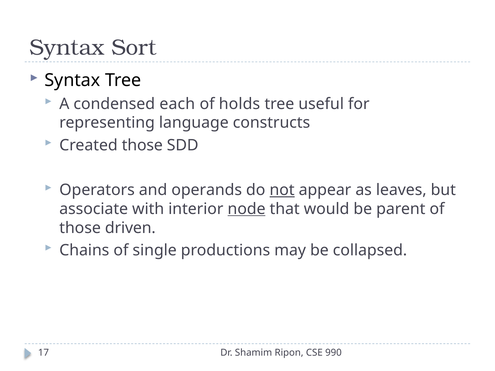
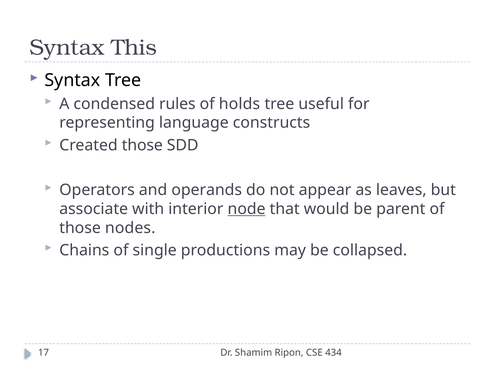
Sort: Sort -> This (134, 48)
each: each -> rules (177, 104)
not underline: present -> none (282, 190)
driven: driven -> nodes (130, 228)
990: 990 -> 434 (333, 353)
